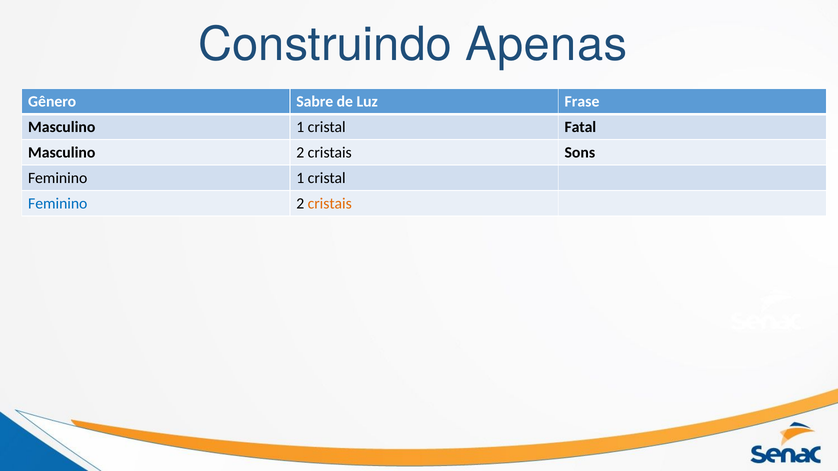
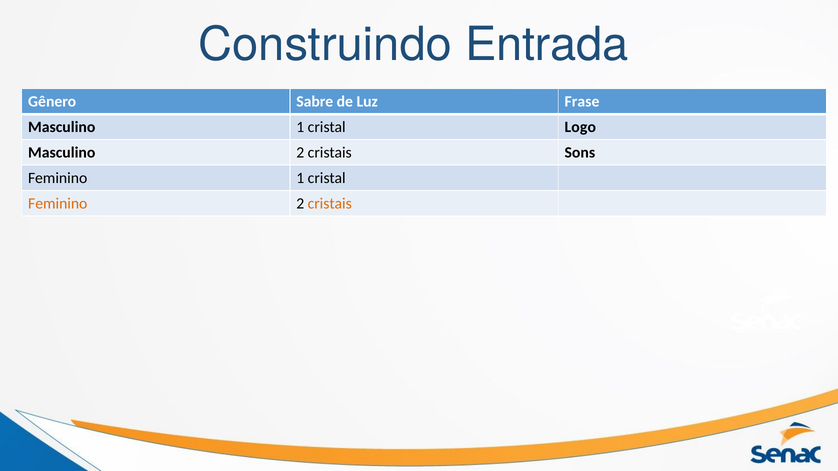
Apenas: Apenas -> Entrada (547, 45)
Fatal: Fatal -> Logo (580, 127)
Feminino colour: blue -> orange (58, 204)
